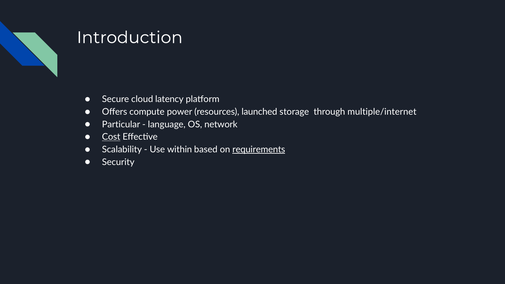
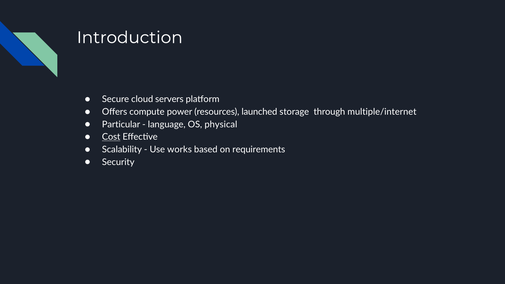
latency: latency -> servers (169, 99)
network: network -> physical (221, 124)
within: within -> works (180, 150)
requirements underline: present -> none (259, 150)
